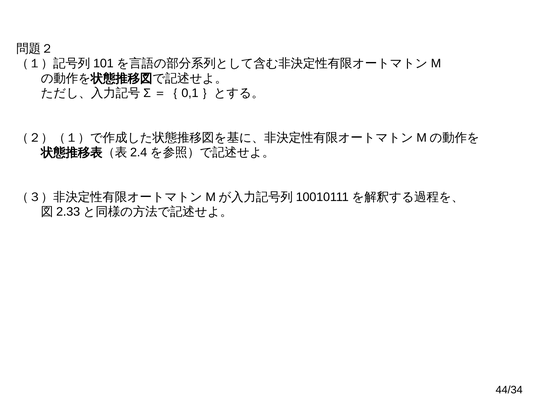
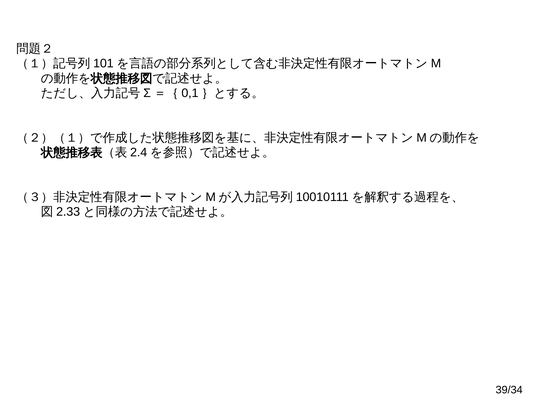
44/34: 44/34 -> 39/34 (509, 390)
